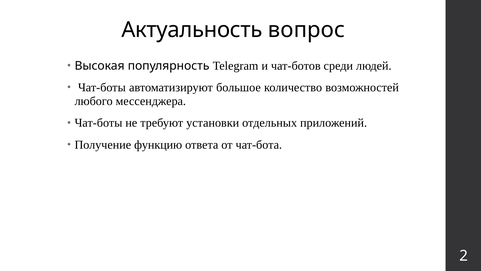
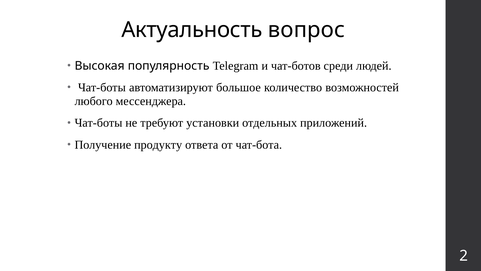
функцию: функцию -> продукту (158, 145)
